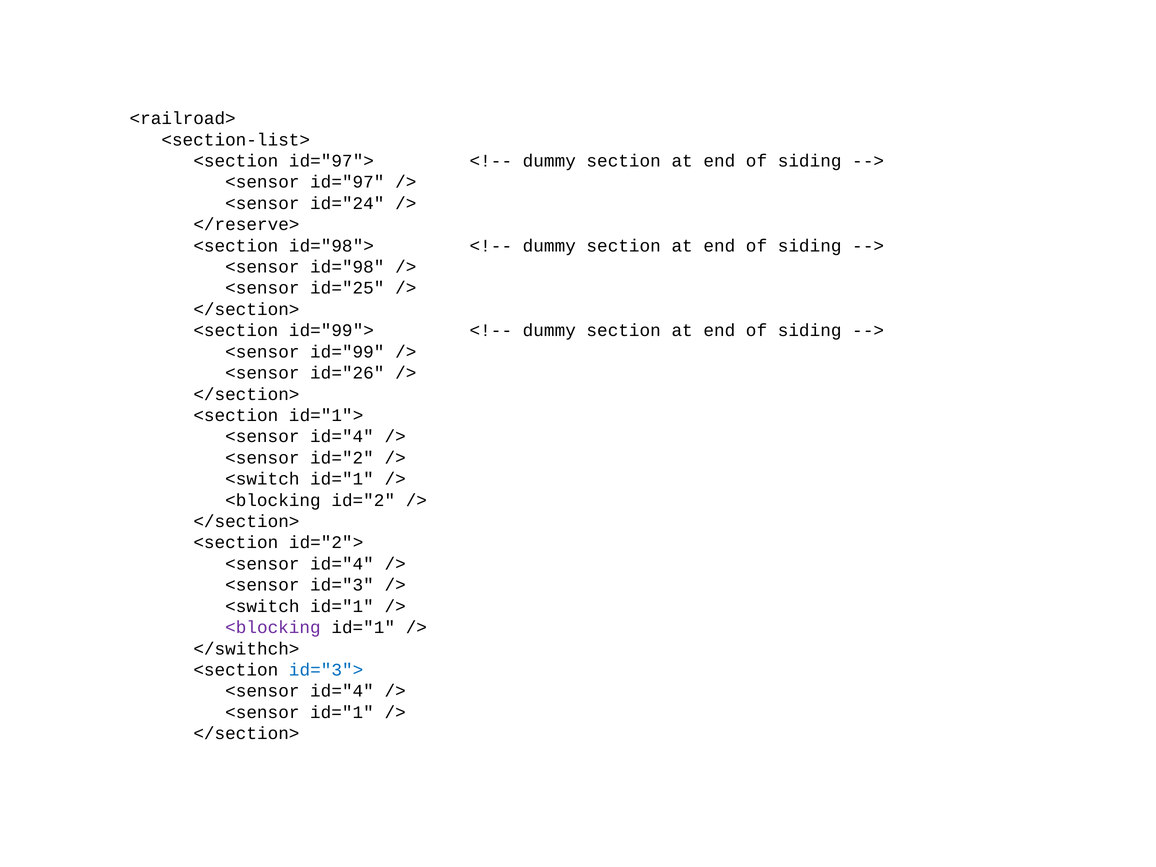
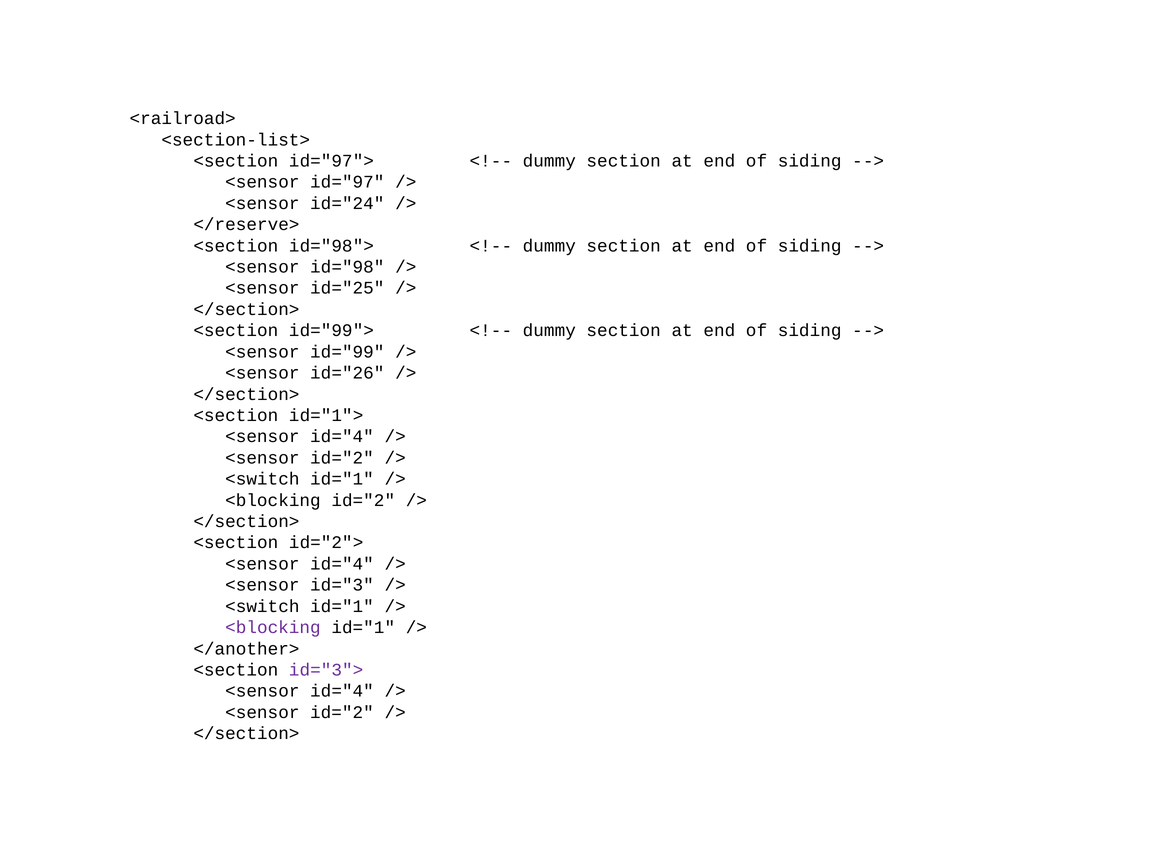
</swithch>: </swithch> -> </another> (246, 649)
id="3"> colour: blue -> purple (326, 670)
id="1: id="1 -> id="2 (342, 712)
